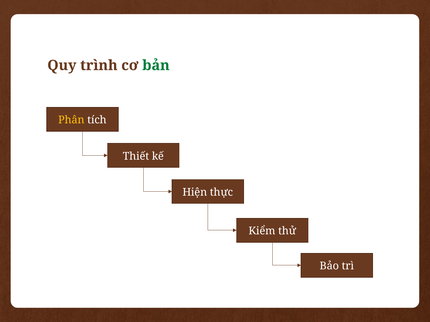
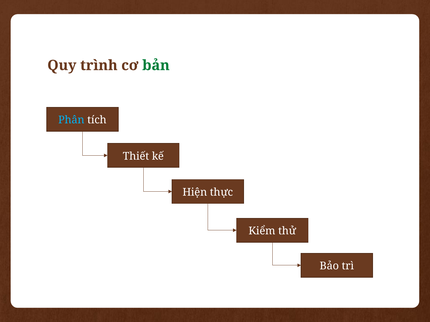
Phân colour: yellow -> light blue (71, 120)
